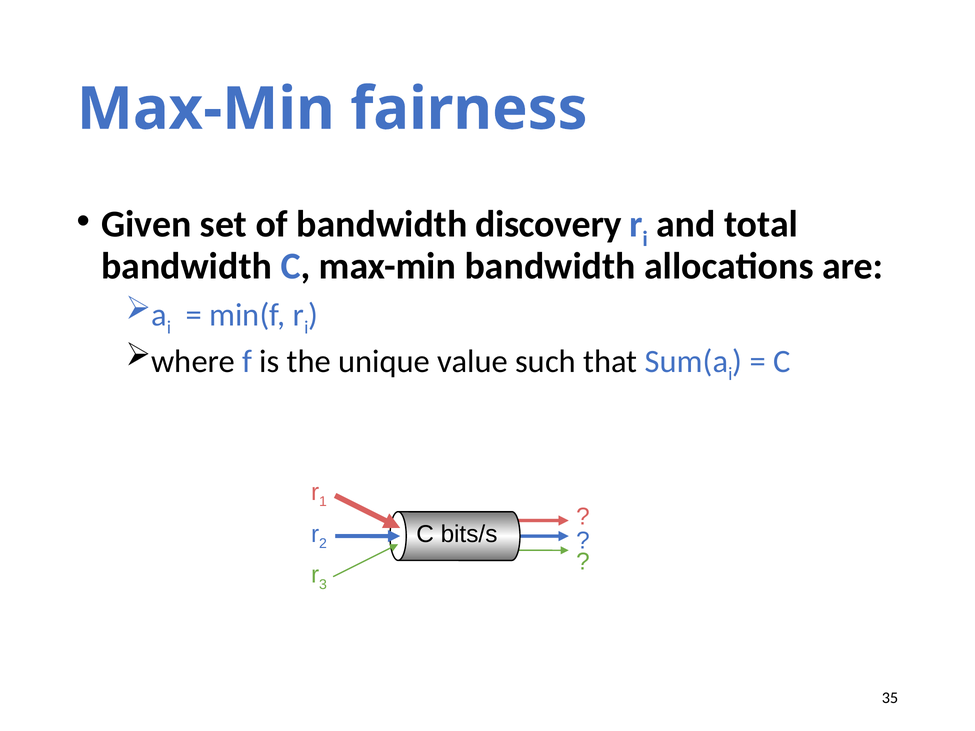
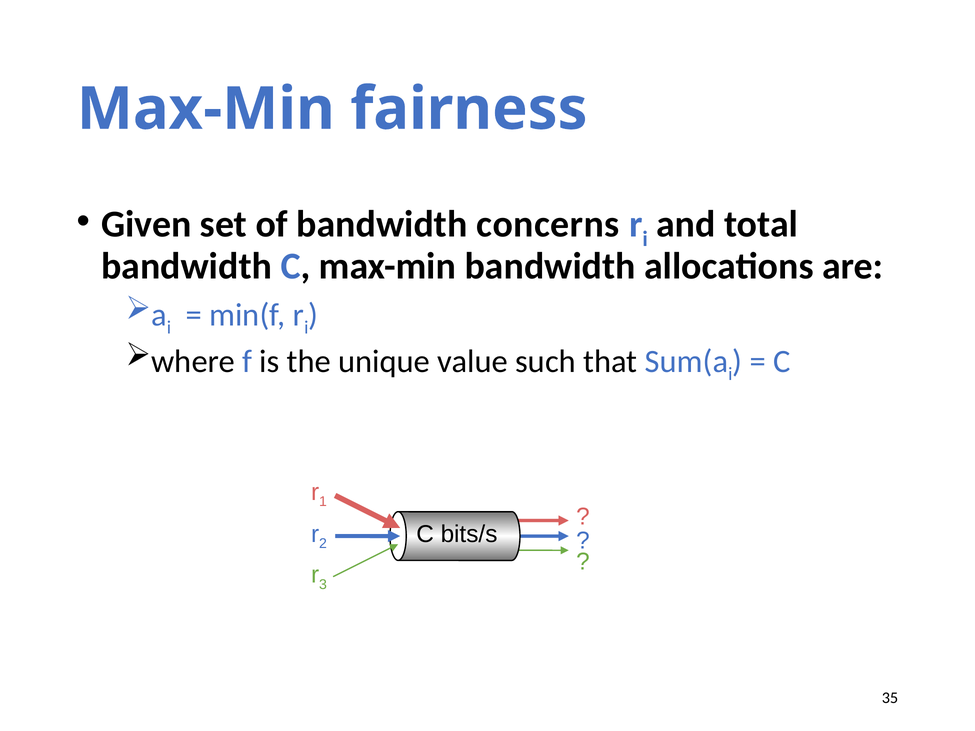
discovery: discovery -> concerns (548, 224)
